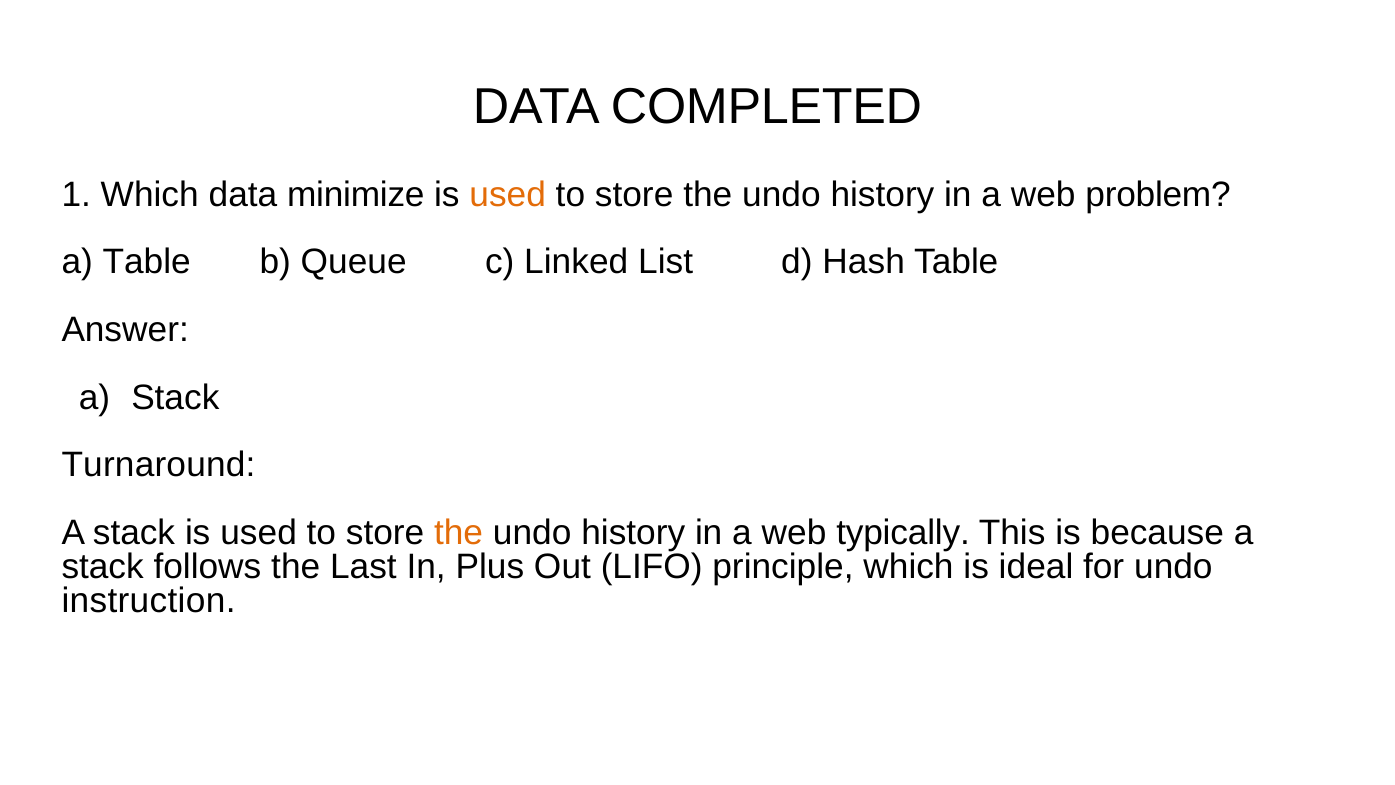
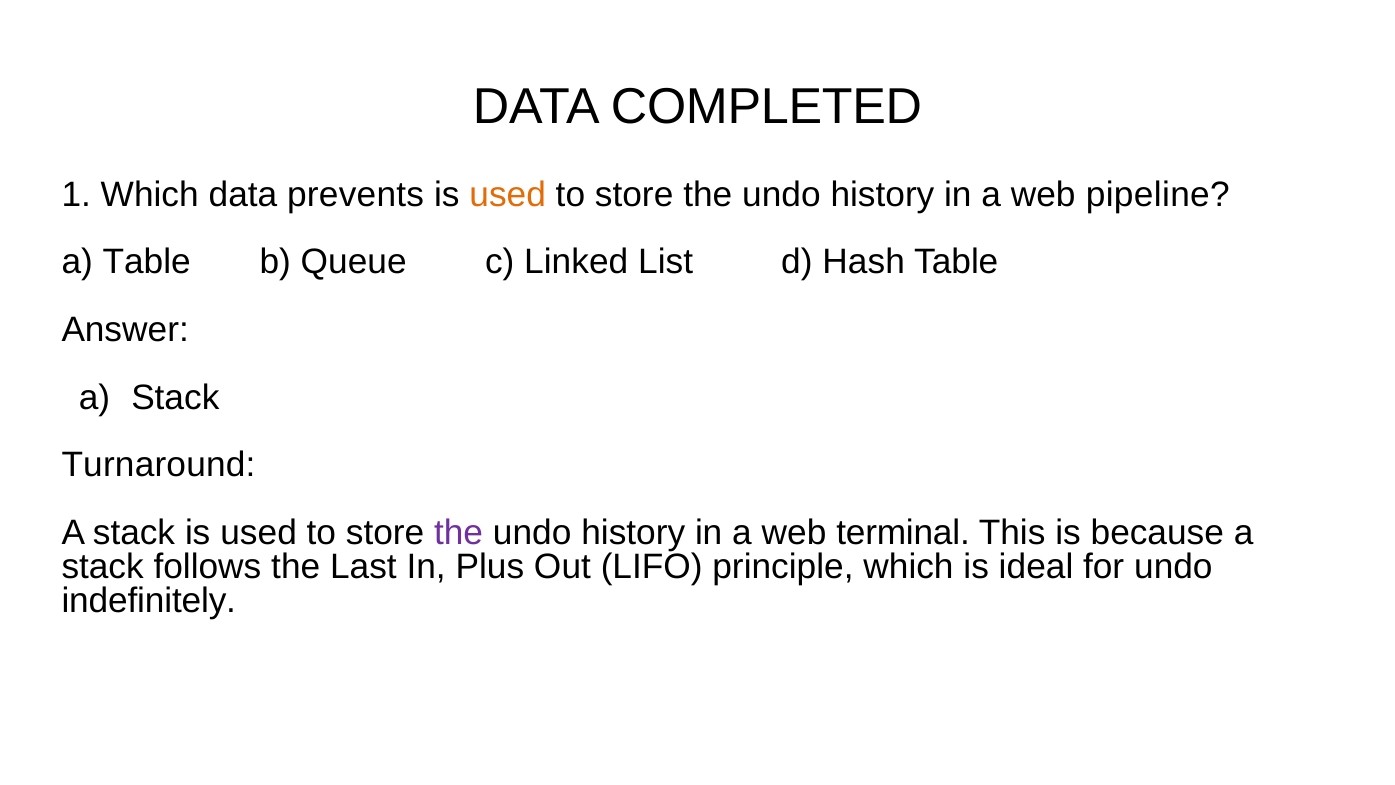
minimize: minimize -> prevents (356, 194)
problem: problem -> pipeline (1158, 194)
the colour: orange -> purple (459, 533)
typically: typically -> terminal (903, 533)
instruction: instruction -> indefinitely (149, 600)
